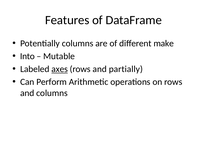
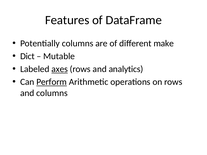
Into: Into -> Dict (27, 56)
partially: partially -> analytics (126, 69)
Perform underline: none -> present (52, 82)
